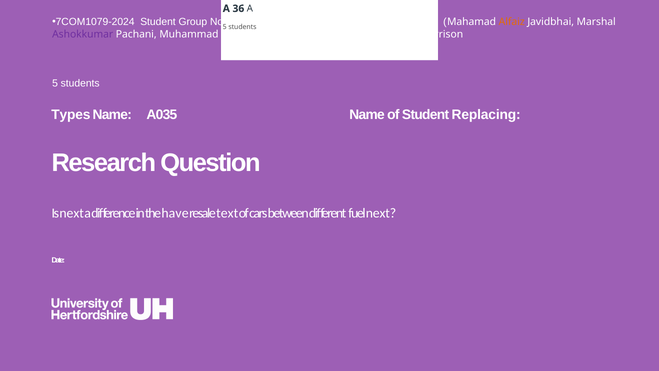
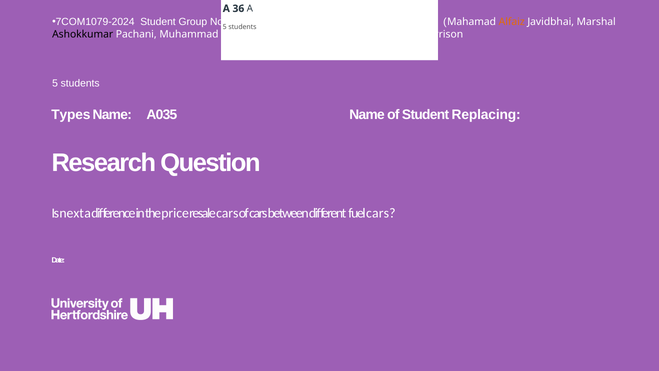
Ashokkumar colour: purple -> black (83, 34)
have: have -> price (175, 213)
resale text: text -> cars (227, 213)
fuel next: next -> cars (381, 213)
